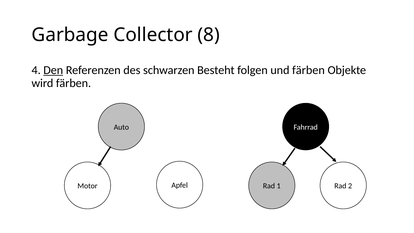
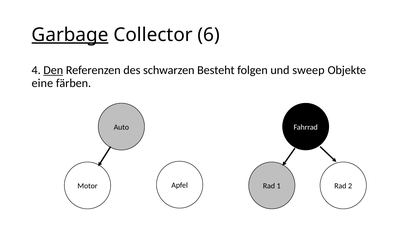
Garbage underline: none -> present (70, 35)
8: 8 -> 6 (209, 35)
und färben: färben -> sweep (308, 70)
wird: wird -> eine (42, 83)
